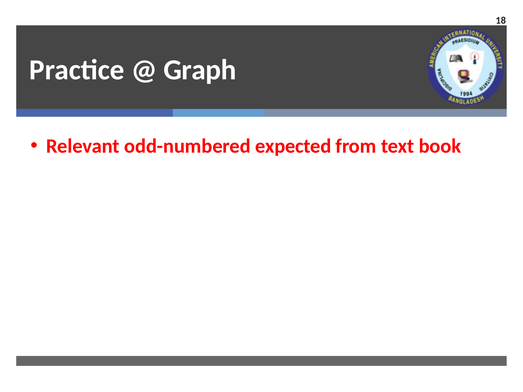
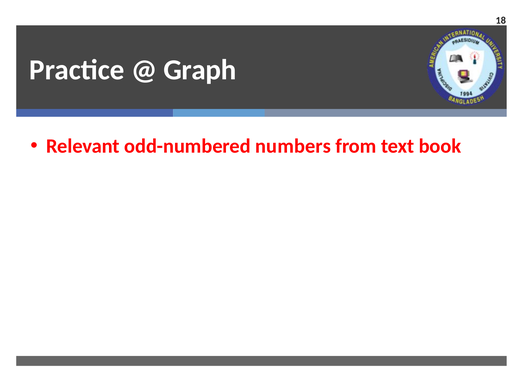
expected: expected -> numbers (293, 146)
